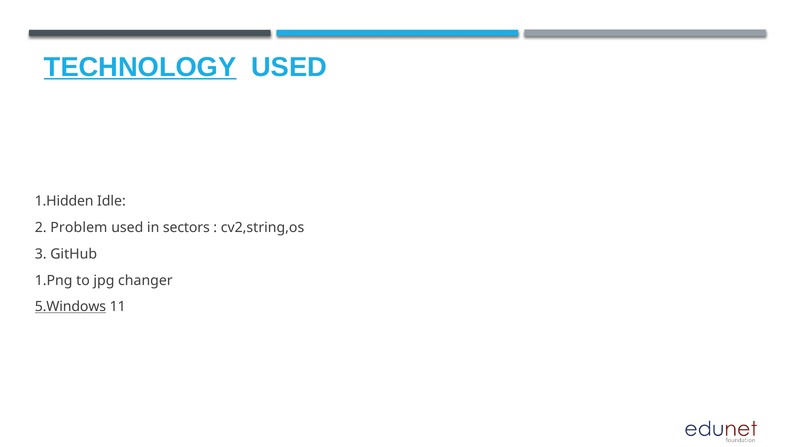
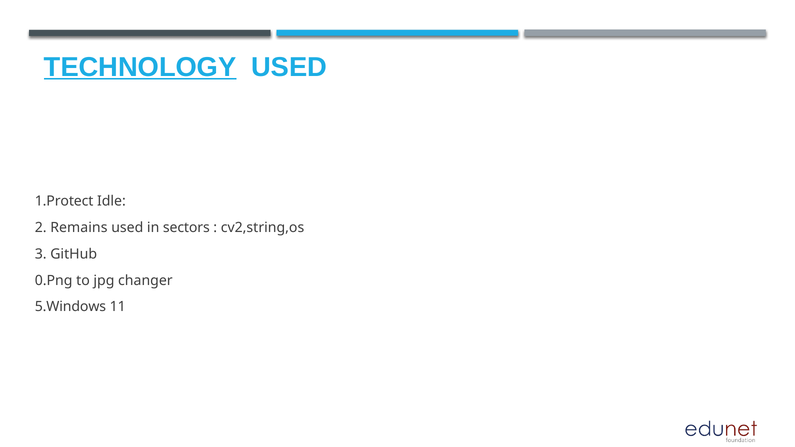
1.Hidden: 1.Hidden -> 1.Protect (64, 201)
Problem: Problem -> Remains (79, 228)
1.Png: 1.Png -> 0.Png (54, 280)
5.Windows underline: present -> none (70, 307)
